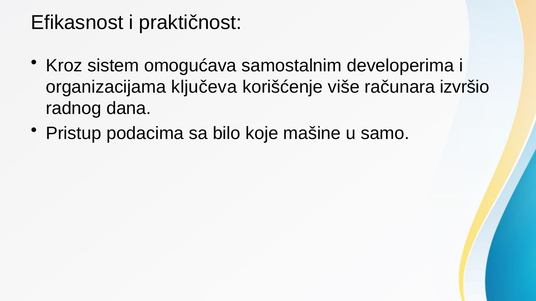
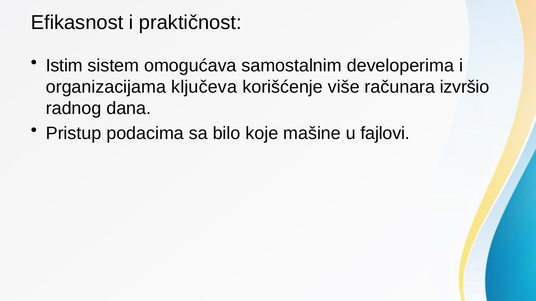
Kroz: Kroz -> Istim (64, 66)
samo: samo -> fajlovi (385, 134)
